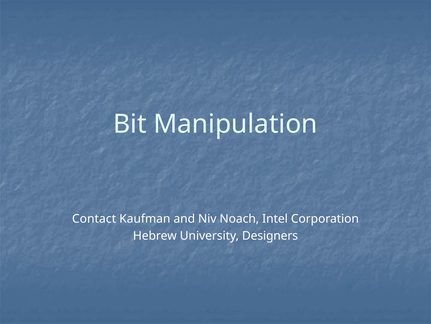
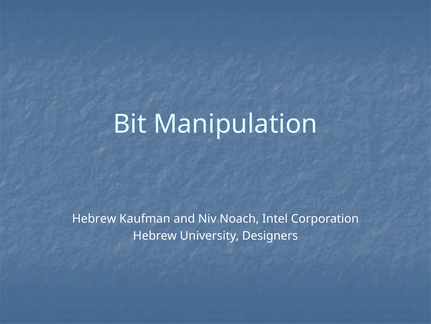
Contact: Contact -> Hebrew (94, 219)
